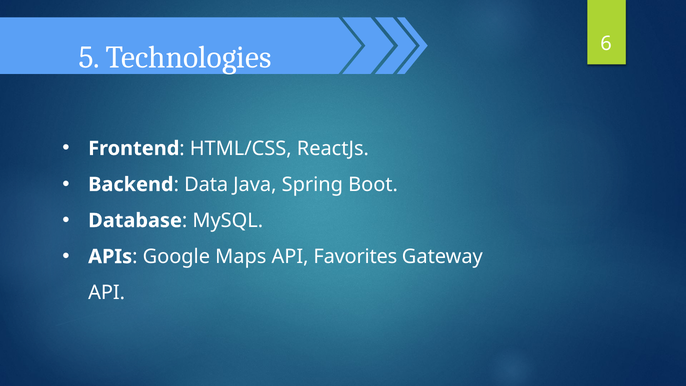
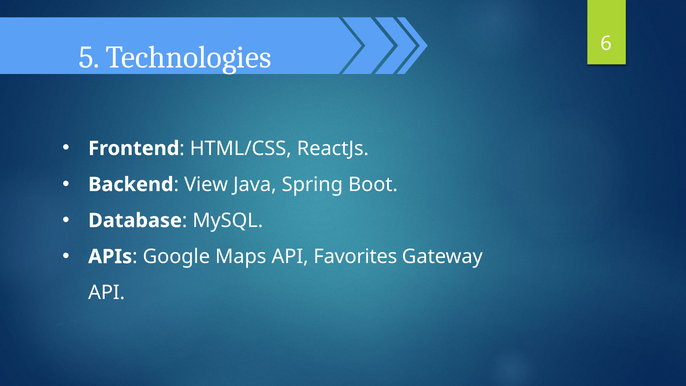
Data: Data -> View (206, 184)
